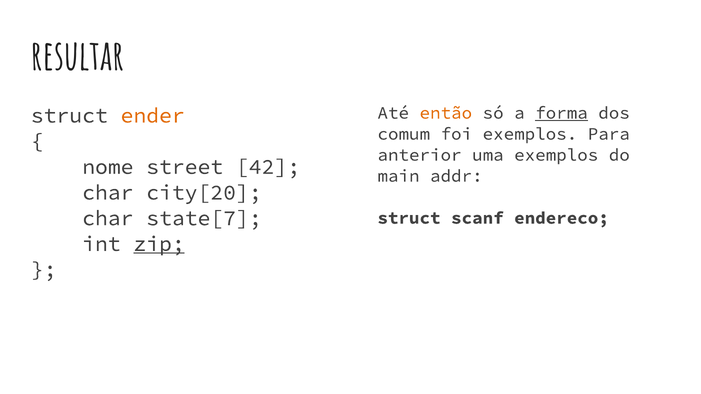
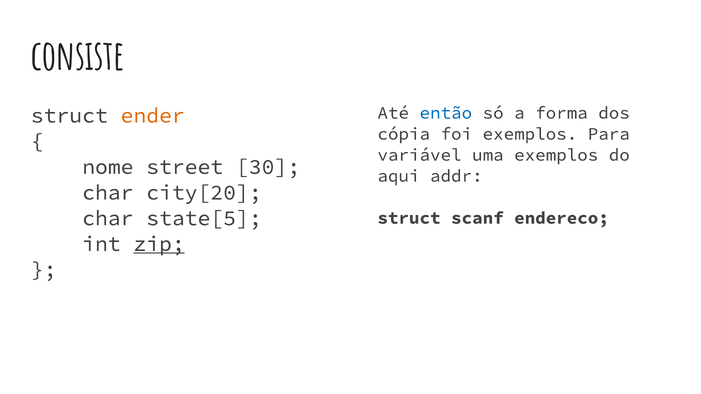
resultar: resultar -> consiste (78, 57)
então colour: orange -> blue (446, 113)
forma underline: present -> none (561, 113)
comum: comum -> cópia (404, 134)
anterior: anterior -> variável (420, 155)
42: 42 -> 30 (268, 167)
main: main -> aqui (398, 176)
state[7: state[7 -> state[5 (204, 218)
